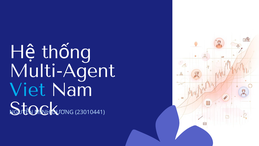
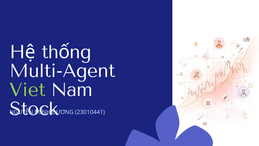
Viet colour: light blue -> light green (27, 90)
